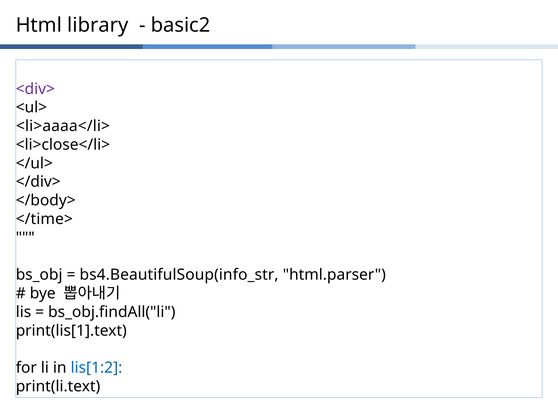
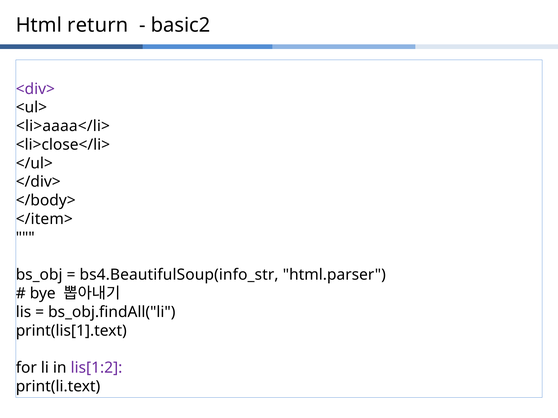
library: library -> return (98, 25)
</time>: </time> -> </item> (44, 219)
lis[1:2 colour: blue -> purple (96, 368)
